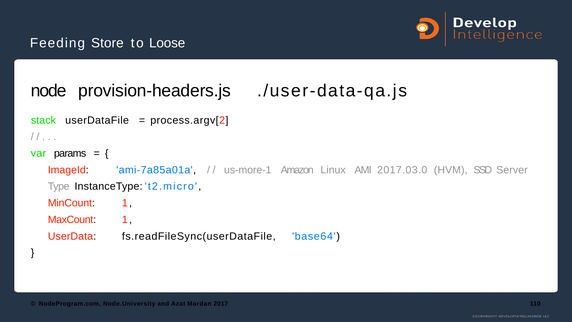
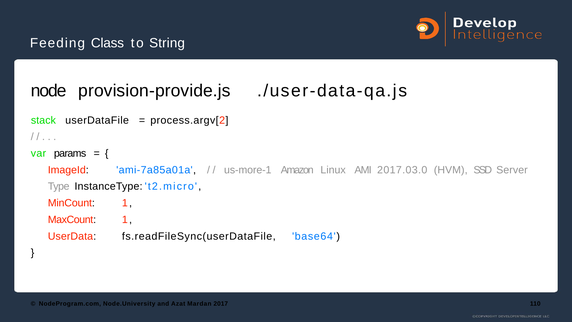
Store: Store -> Class (108, 43)
Loose: Loose -> String (167, 43)
provision-headers.js: provision-headers.js -> provision-provide.js (154, 91)
